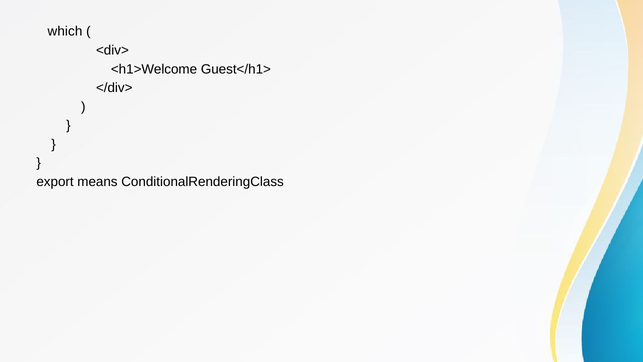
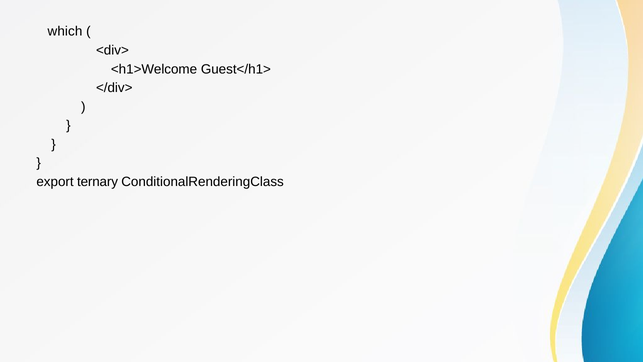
means: means -> ternary (98, 182)
